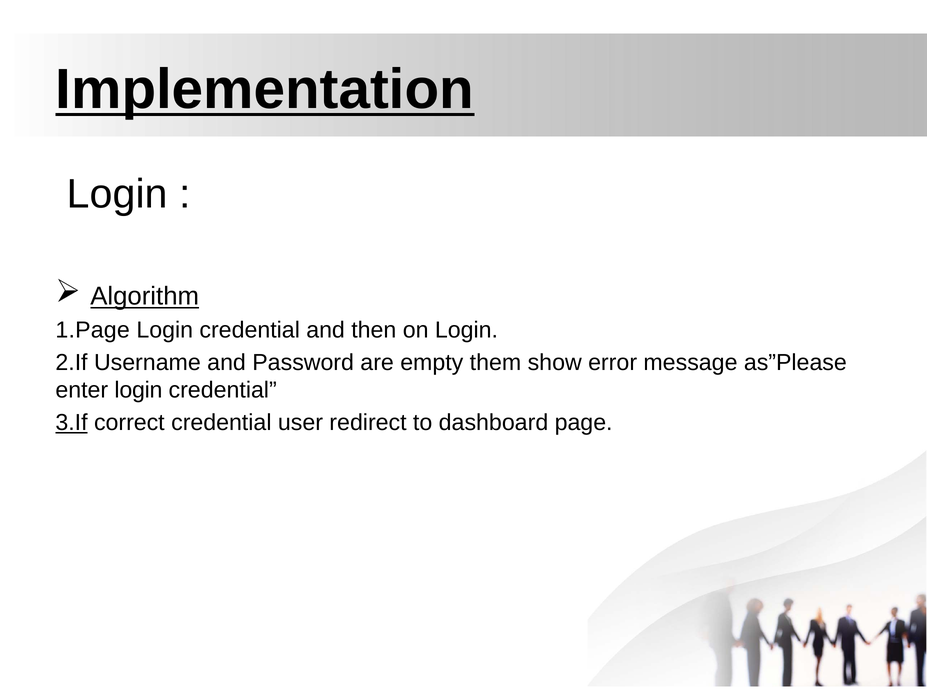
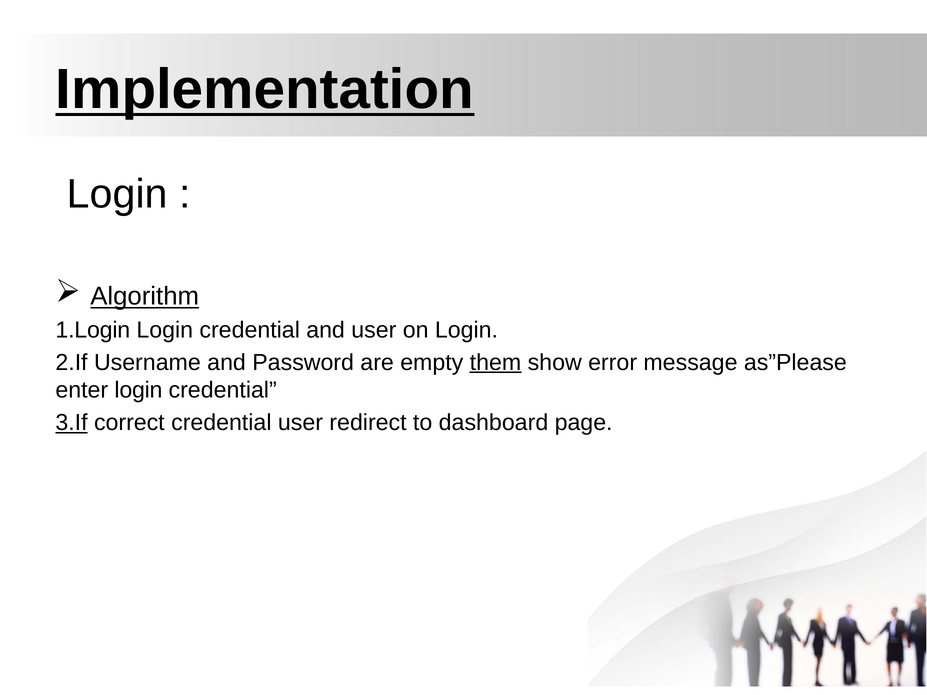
1.Page: 1.Page -> 1.Login (93, 330)
and then: then -> user (374, 330)
them underline: none -> present (496, 363)
